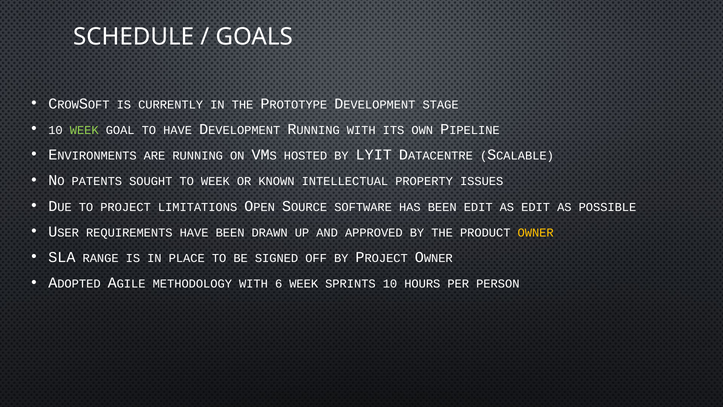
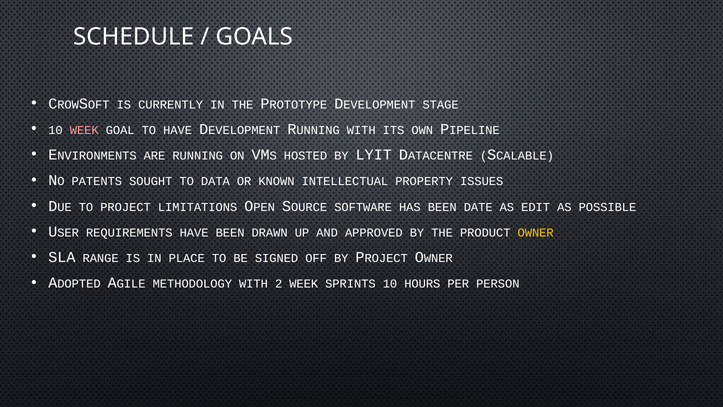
WEEK colour: light green -> pink (84, 130)
TO WEEK: WEEK -> DATA (215, 181)
BEEN EDIT: EDIT -> DATE (478, 207)
6: 6 -> 2 (279, 284)
